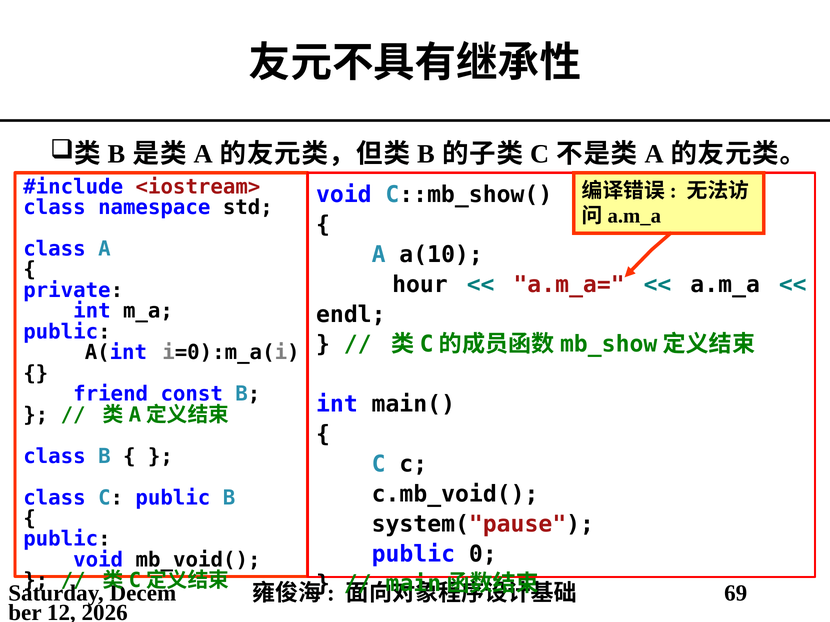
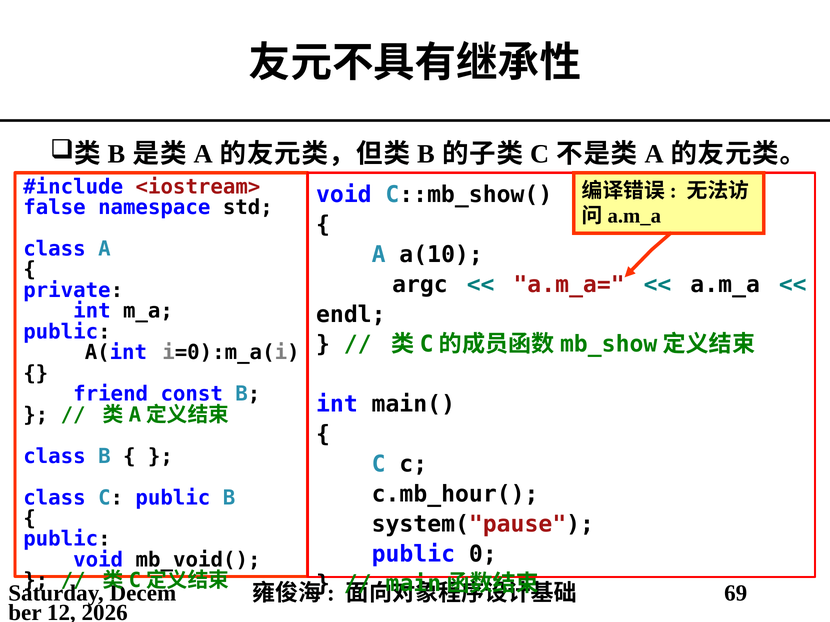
class: class -> false (55, 208)
hour: hour -> argc (420, 285)
c.mb_void(: c.mb_void( -> c.mb_hour( (455, 494)
